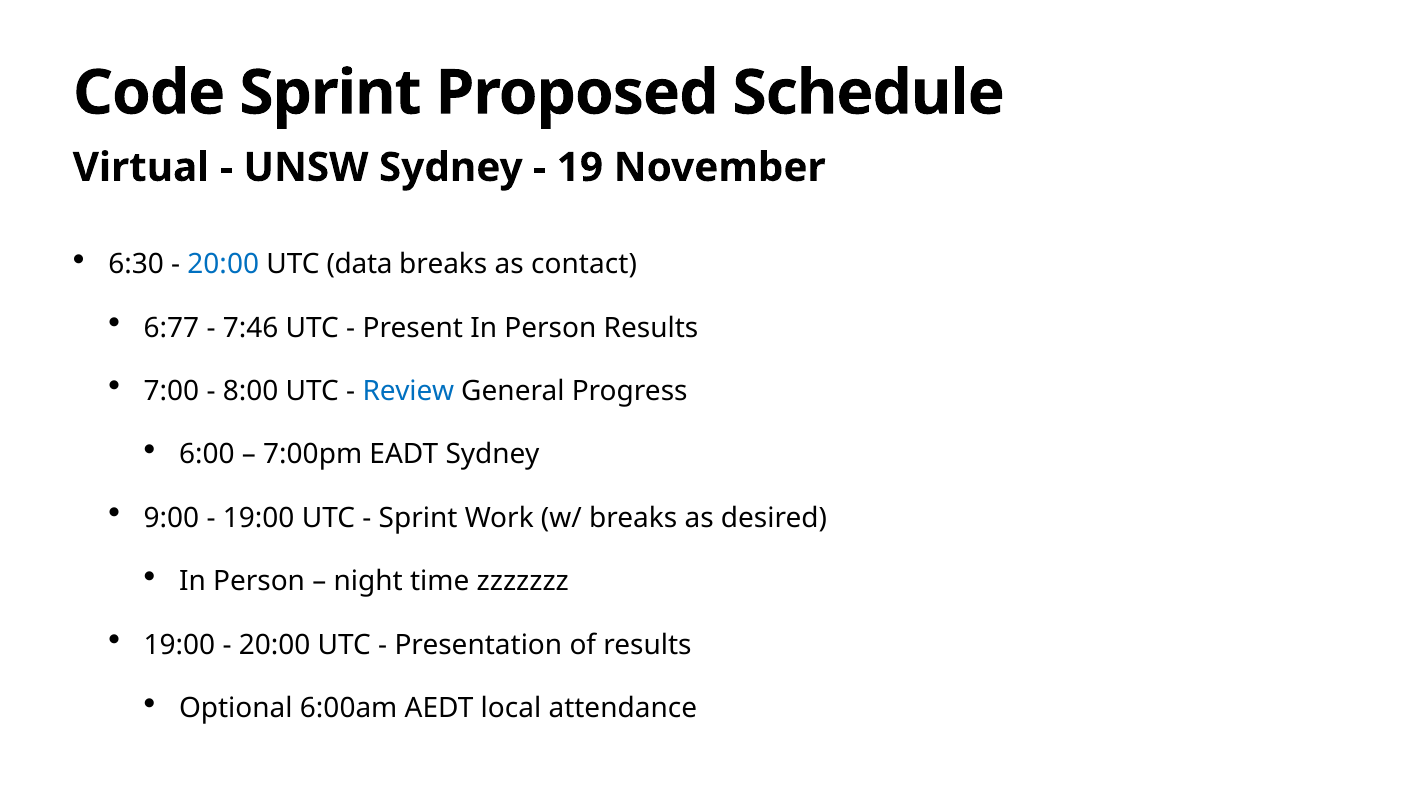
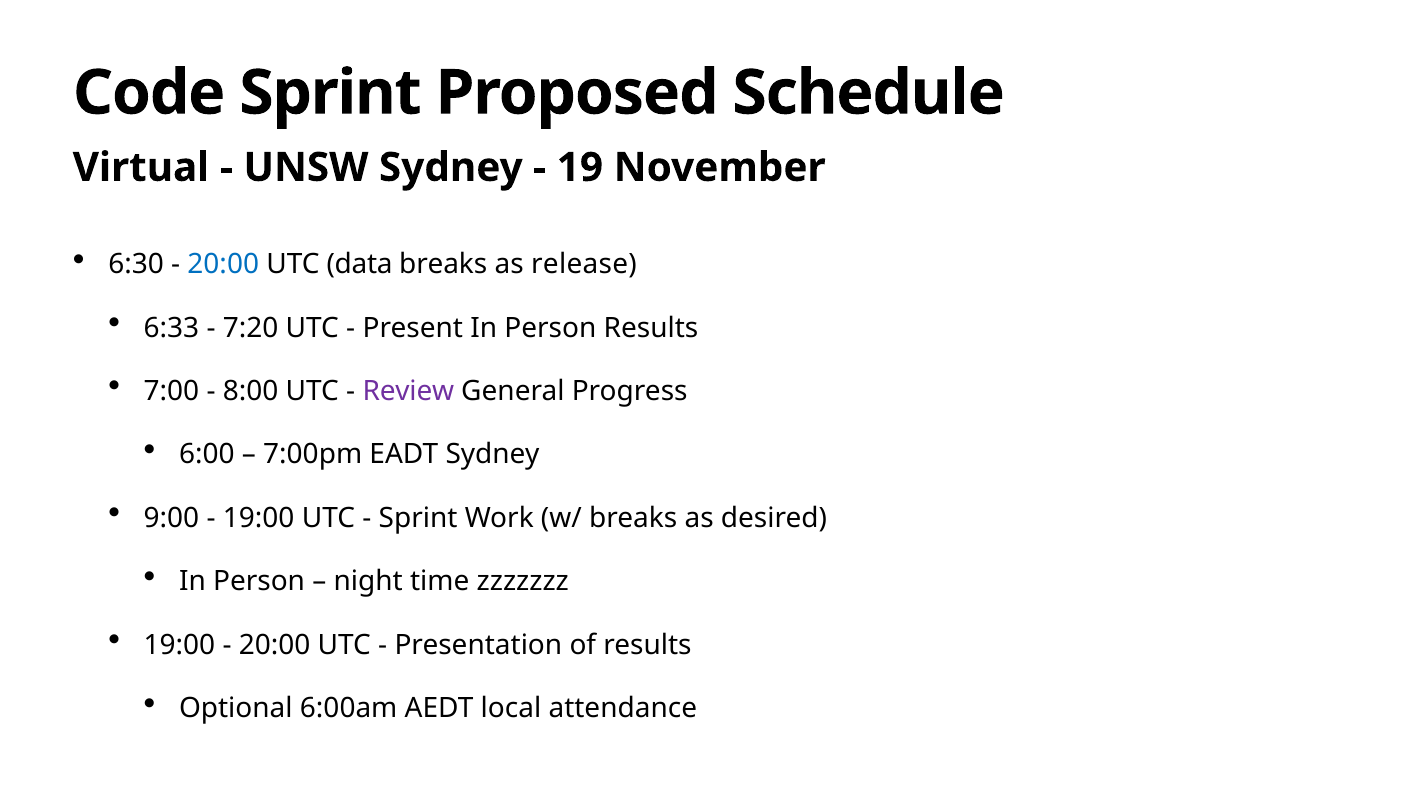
contact: contact -> release (584, 264)
6:77: 6:77 -> 6:33 (171, 328)
7:46: 7:46 -> 7:20 (251, 328)
Review colour: blue -> purple (408, 391)
